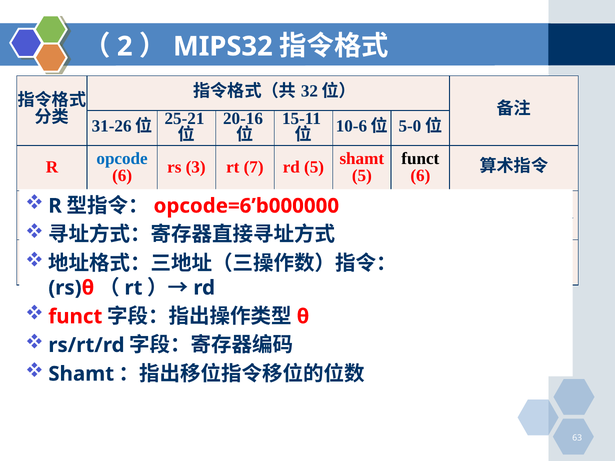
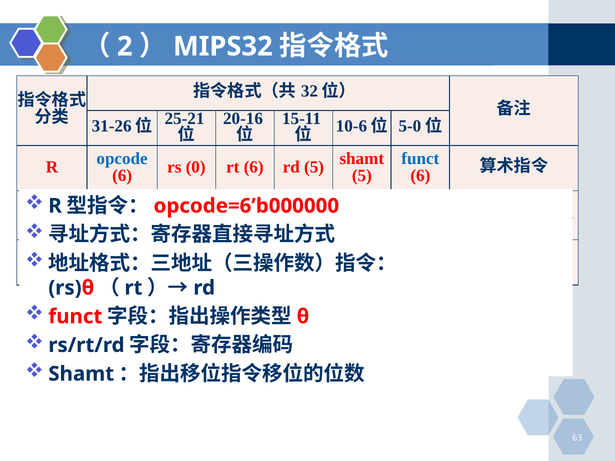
funct colour: black -> blue (420, 159)
3: 3 -> 0 (196, 167)
rt 7: 7 -> 6 (254, 167)
